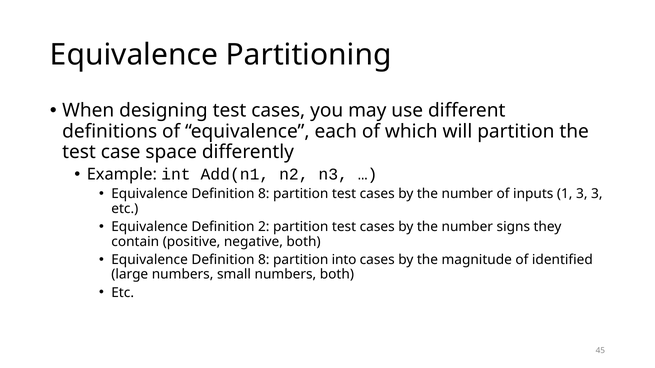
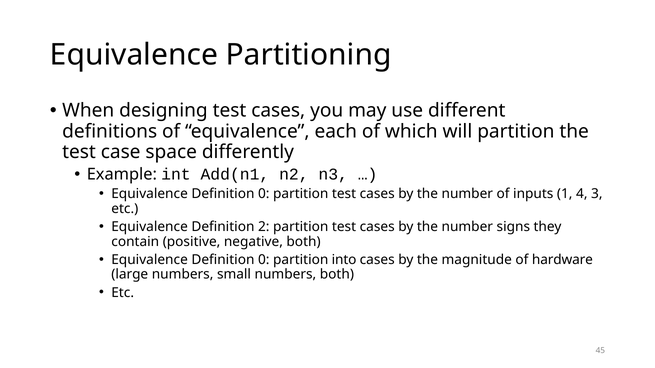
8: 8 -> 0 (264, 194)
1 3: 3 -> 4 (582, 194)
8: 8 -> 0 (264, 260)
identified: identified -> hardware (562, 260)
